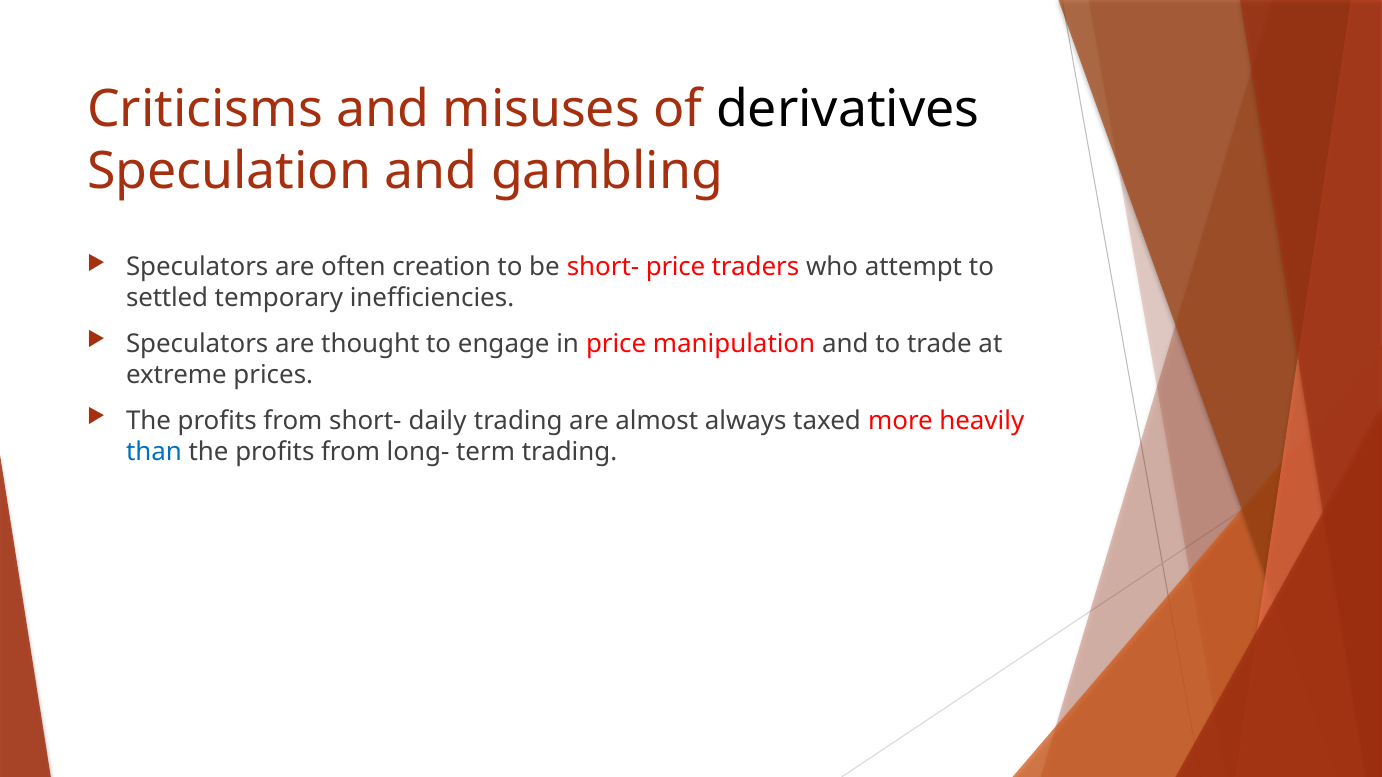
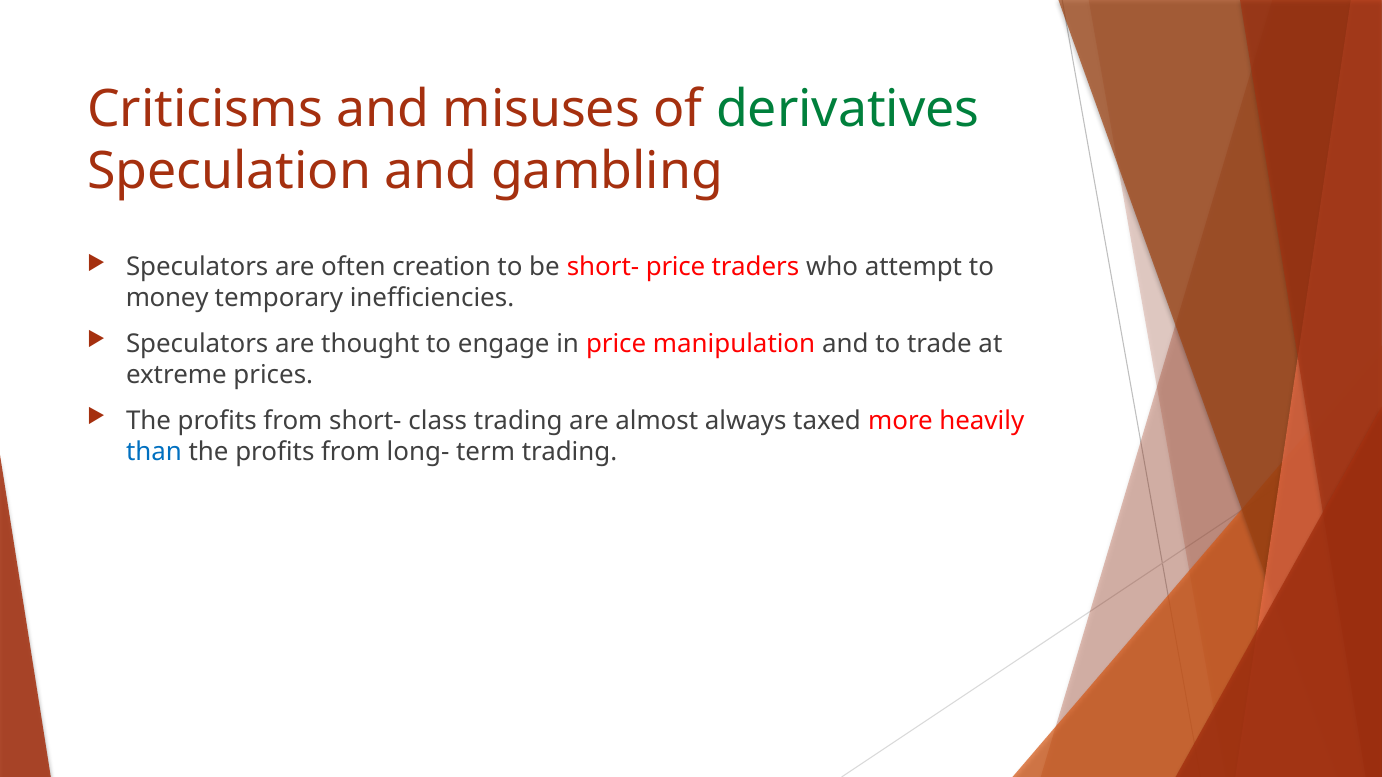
derivatives colour: black -> green (848, 109)
settled: settled -> money (167, 299)
daily: daily -> class (438, 421)
